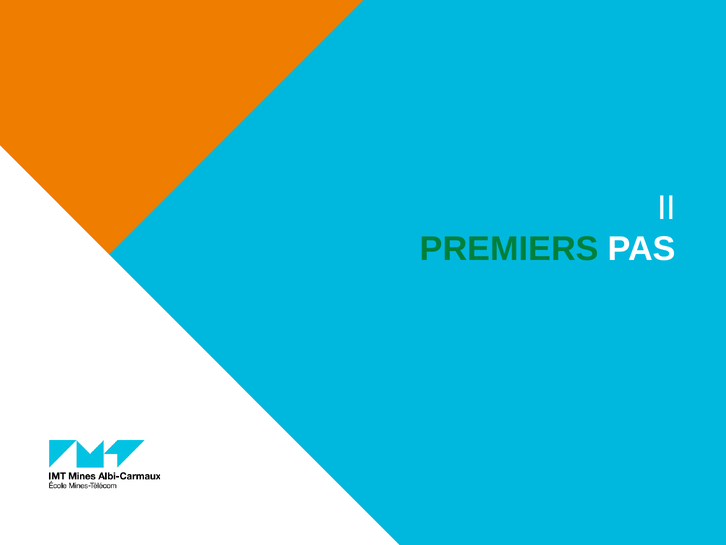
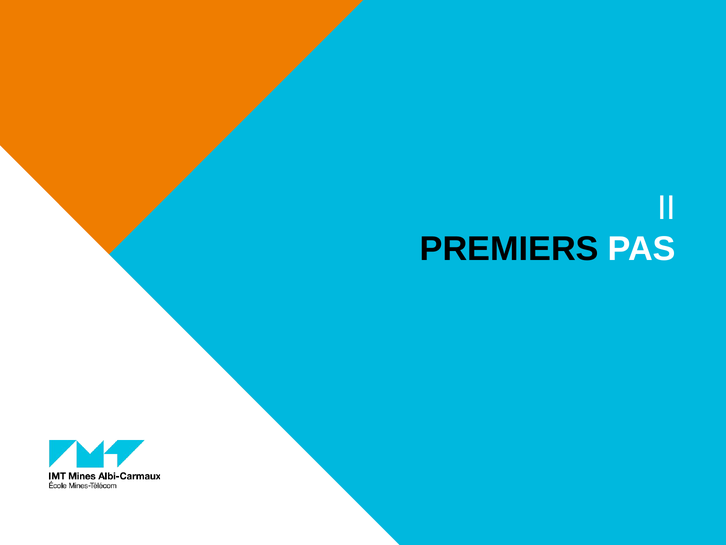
PREMIERS colour: green -> black (509, 249)
